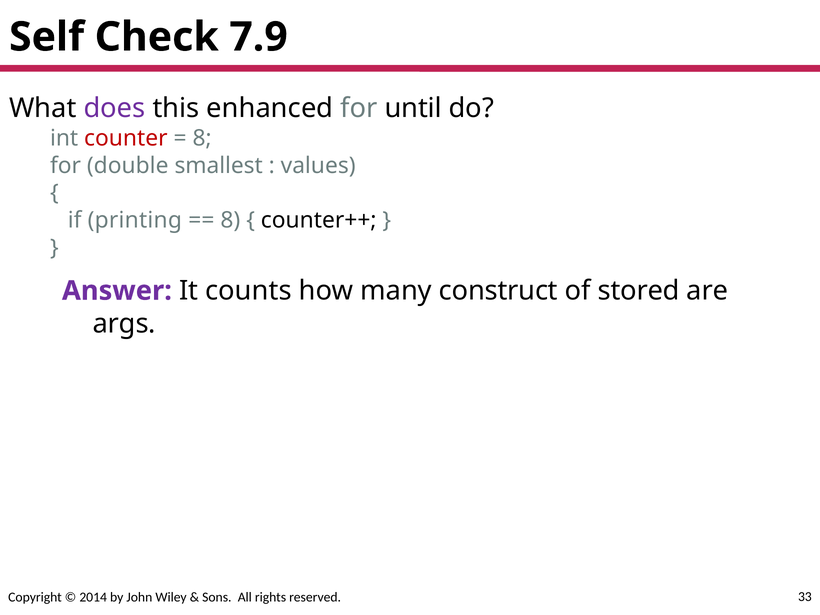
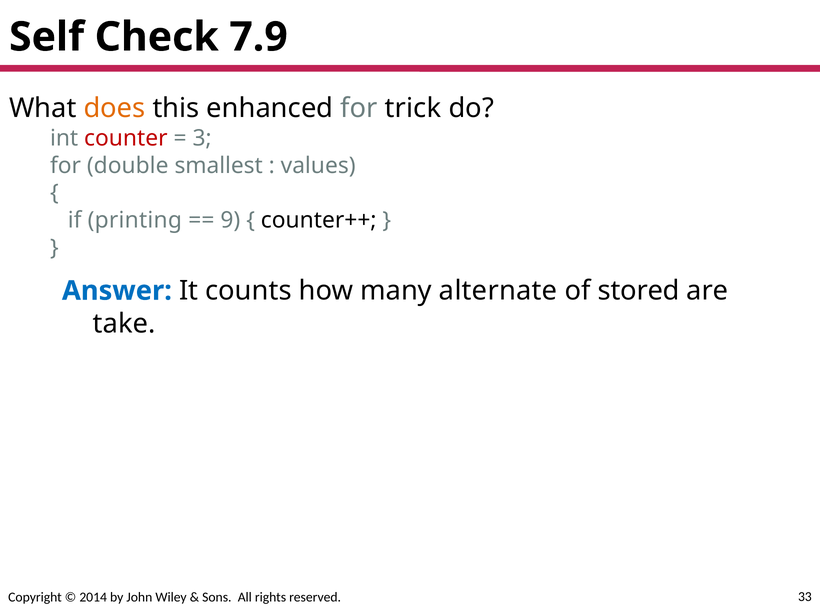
does colour: purple -> orange (115, 108)
until: until -> trick (413, 108)
8: 8 -> 3 (202, 138)
8: 8 -> 9 (230, 220)
Answer colour: purple -> blue (117, 291)
construct: construct -> alternate (498, 291)
args: args -> take (124, 324)
